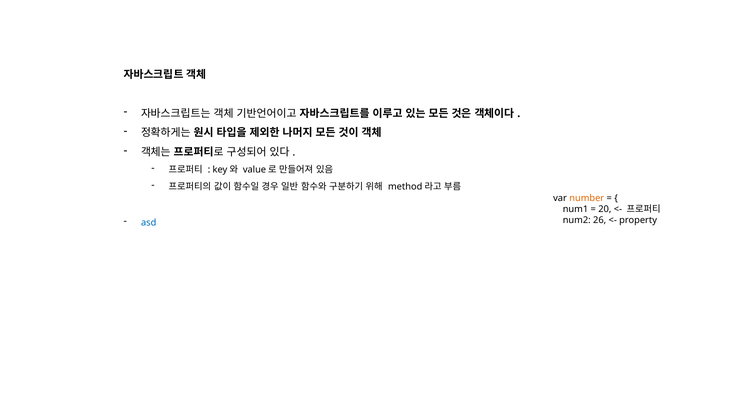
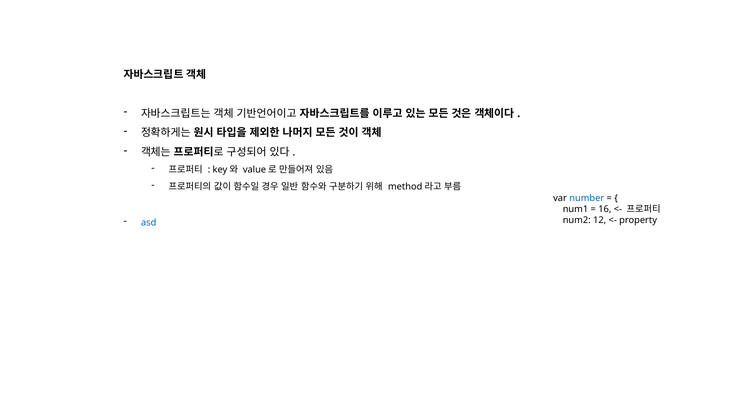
number colour: orange -> blue (587, 198)
20: 20 -> 16 (605, 210)
26: 26 -> 12 (600, 221)
